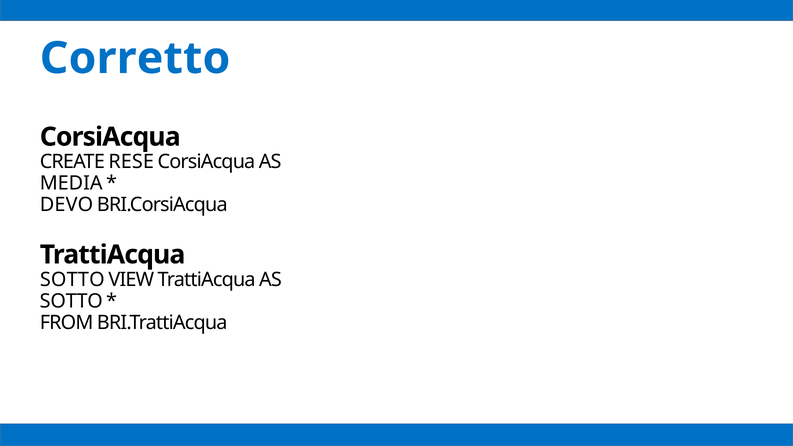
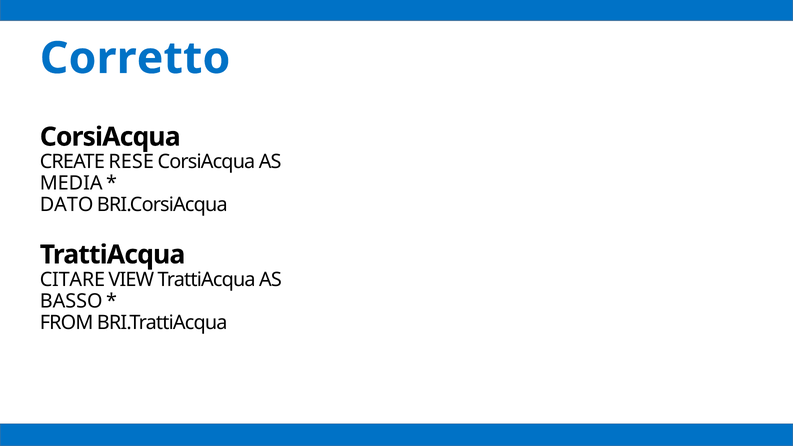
DEVO: DEVO -> DATO (67, 205)
SOTTO: SOTTO -> CITARE (72, 280)
SOTTO: SOTTO -> BASSO (71, 301)
